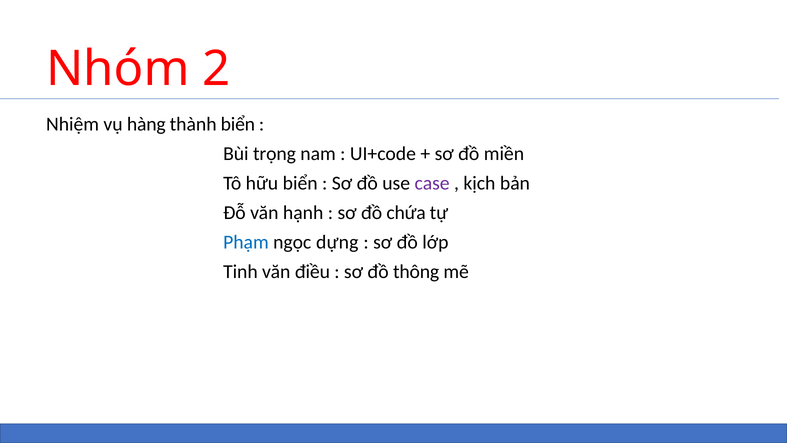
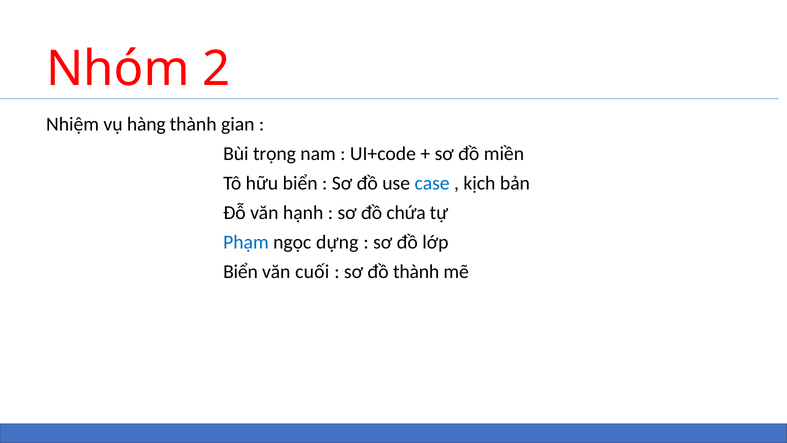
thành biển: biển -> gian (238, 124)
case colour: purple -> blue (432, 183)
Tinh: Tinh -> Biển (240, 272)
điều: điều -> cuối (312, 272)
đồ thông: thông -> thành (416, 272)
